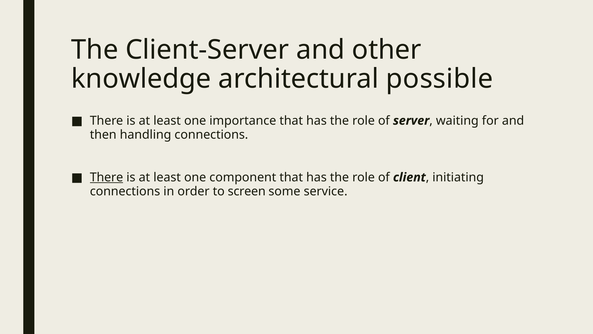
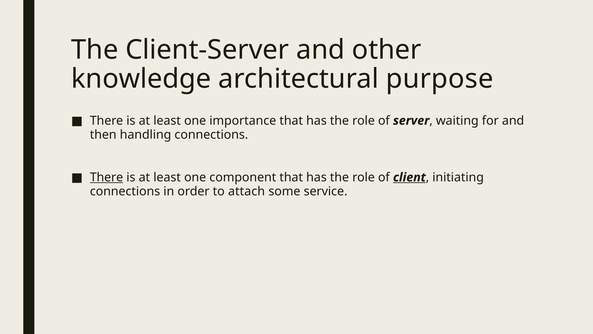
possible: possible -> purpose (440, 79)
client underline: none -> present (409, 177)
screen: screen -> attach (247, 191)
